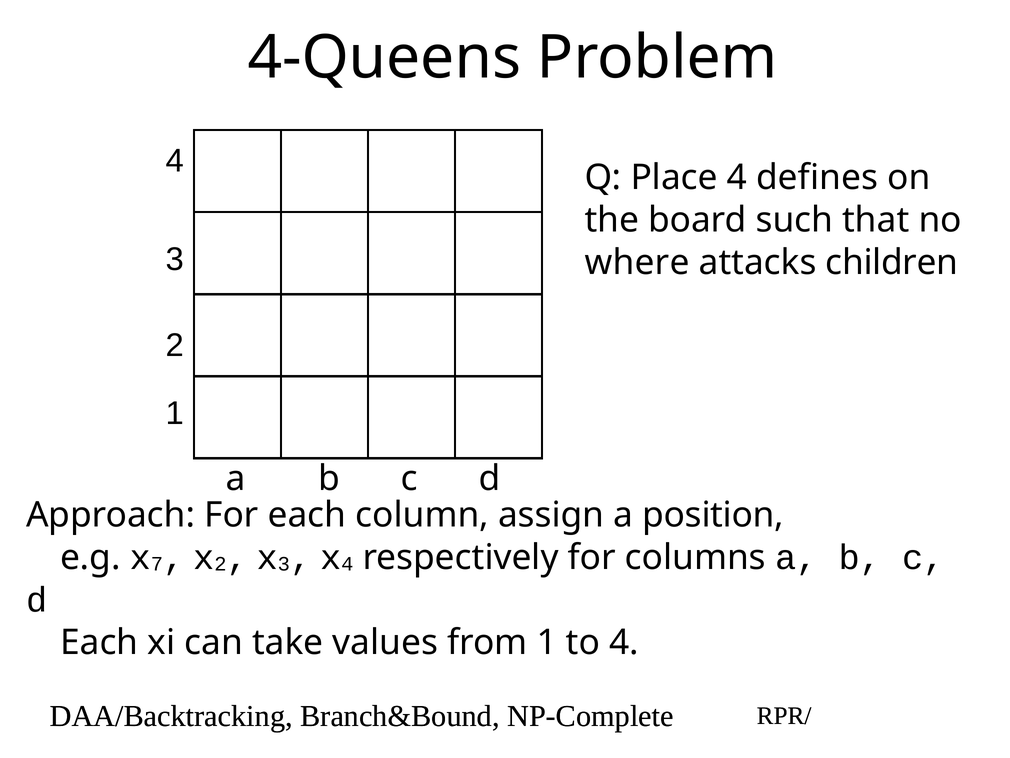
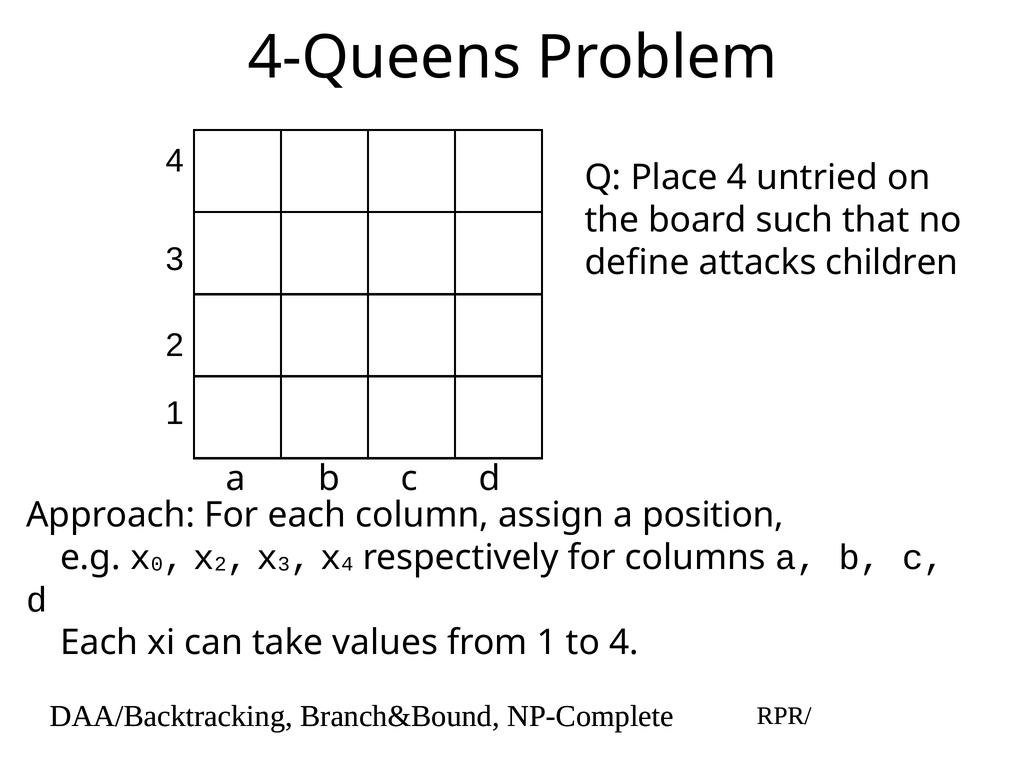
defines: defines -> untried (817, 177)
where: where -> define (637, 262)
7: 7 -> 0 (157, 564)
